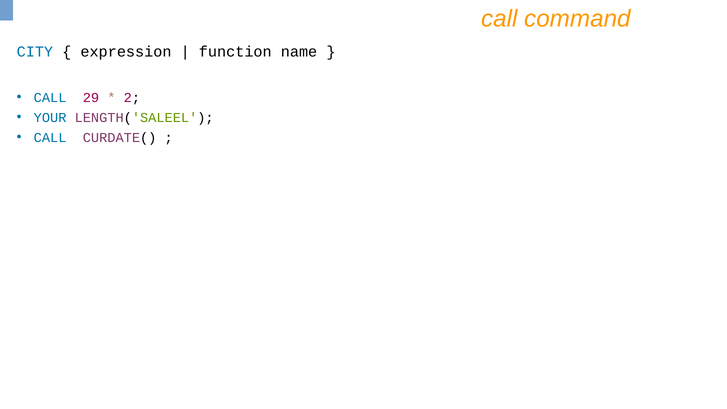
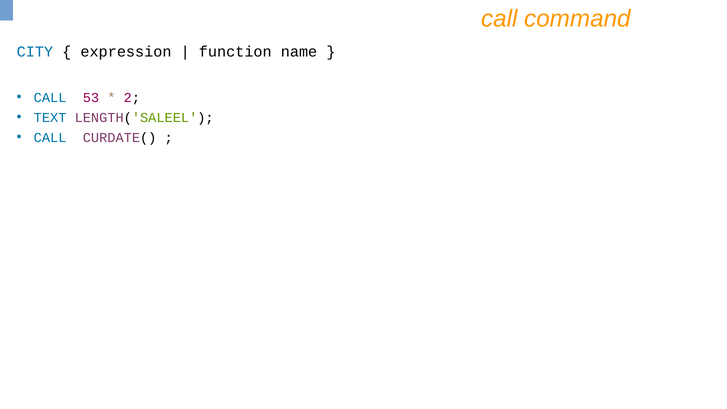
29: 29 -> 53 (91, 98)
YOUR: YOUR -> TEXT (50, 118)
